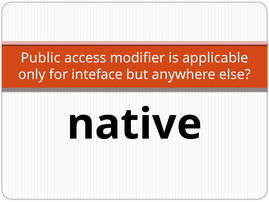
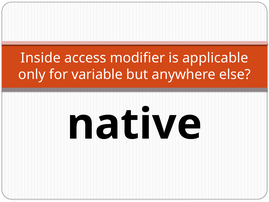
Public: Public -> Inside (41, 58)
inteface: inteface -> variable (97, 74)
